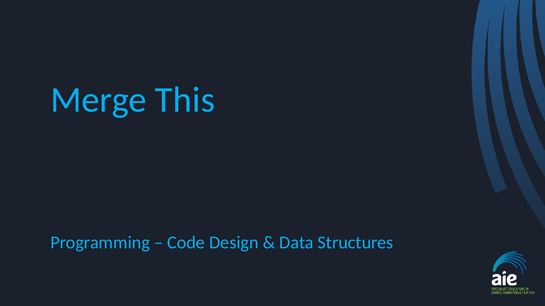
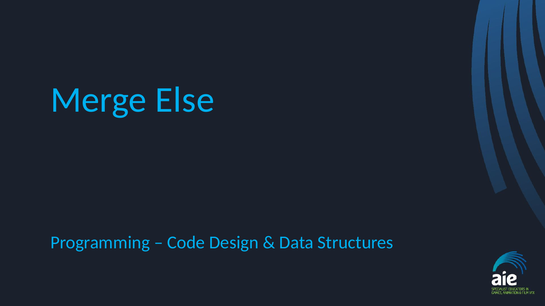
This: This -> Else (185, 100)
